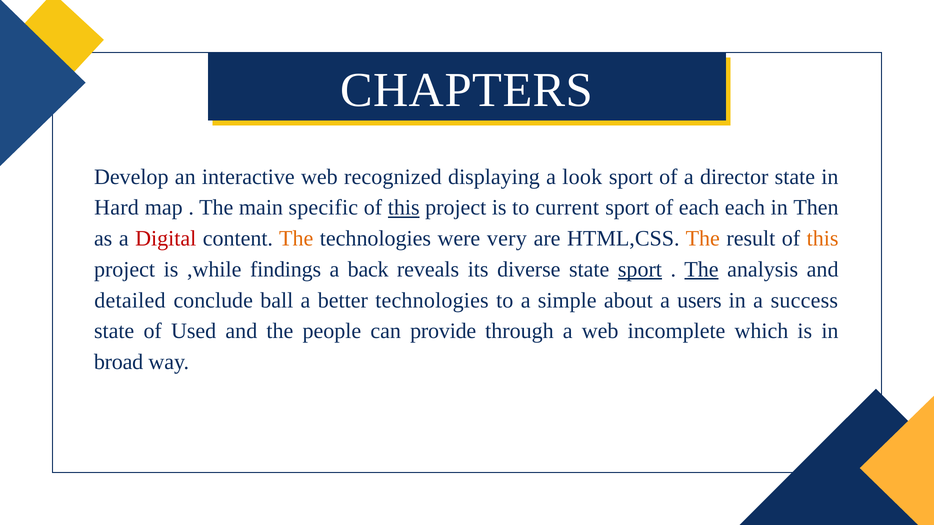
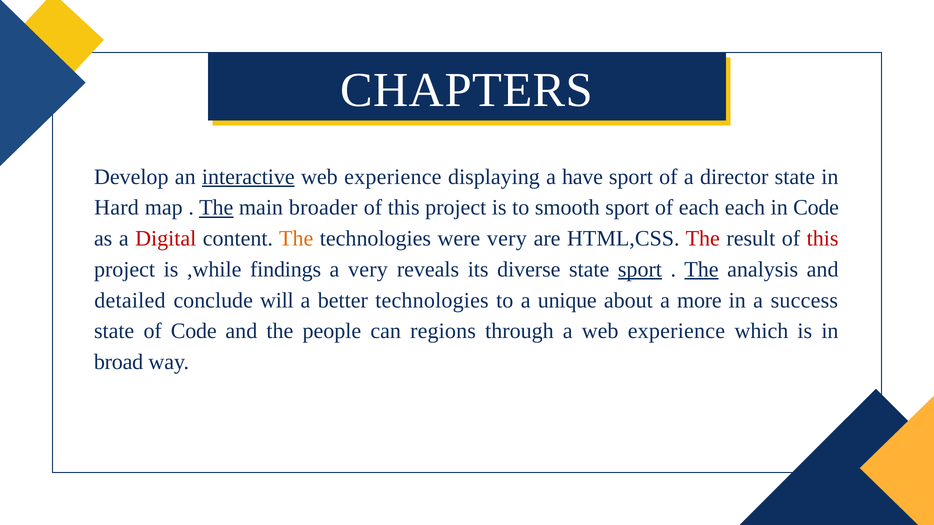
interactive underline: none -> present (248, 177)
recognized: recognized -> experience (393, 177)
look: look -> have (582, 177)
The underline: none -> present (216, 208)
specific: specific -> broader (323, 208)
this underline: present -> none (404, 208)
current: current -> smooth (567, 208)
in Then: Then -> Code (816, 208)
The colour: orange -> red (703, 239)
this colour: orange -> red (823, 239)
a back: back -> very (368, 270)
ball: ball -> will (277, 300)
simple: simple -> unique (567, 300)
users: users -> more (699, 300)
of Used: Used -> Code (194, 331)
provide: provide -> regions (443, 331)
a web incomplete: incomplete -> experience (676, 331)
